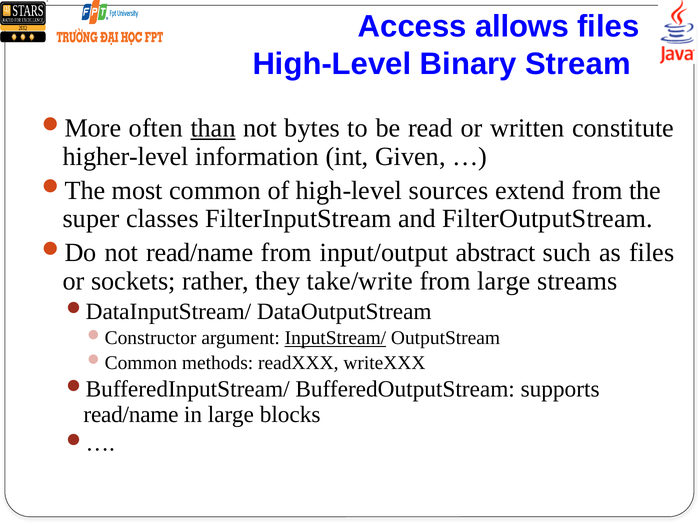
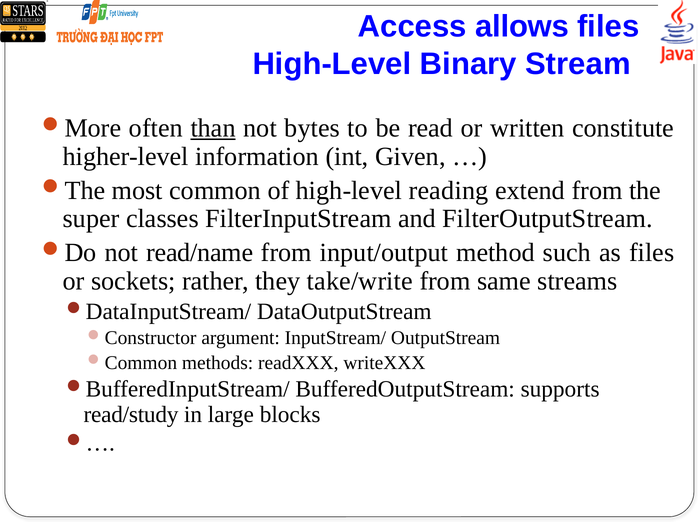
sources: sources -> reading (449, 190)
abstract: abstract -> method (496, 253)
from large: large -> same (504, 281)
InputStream/ underline: present -> none (335, 338)
read/name: read/name -> read/study (131, 415)
